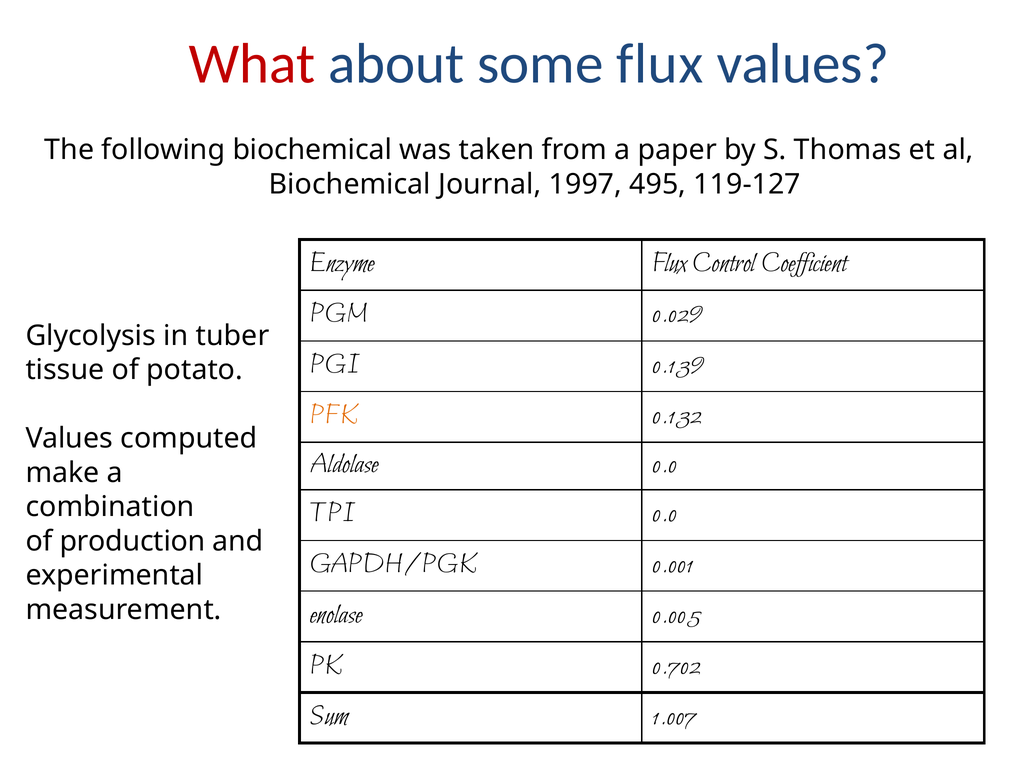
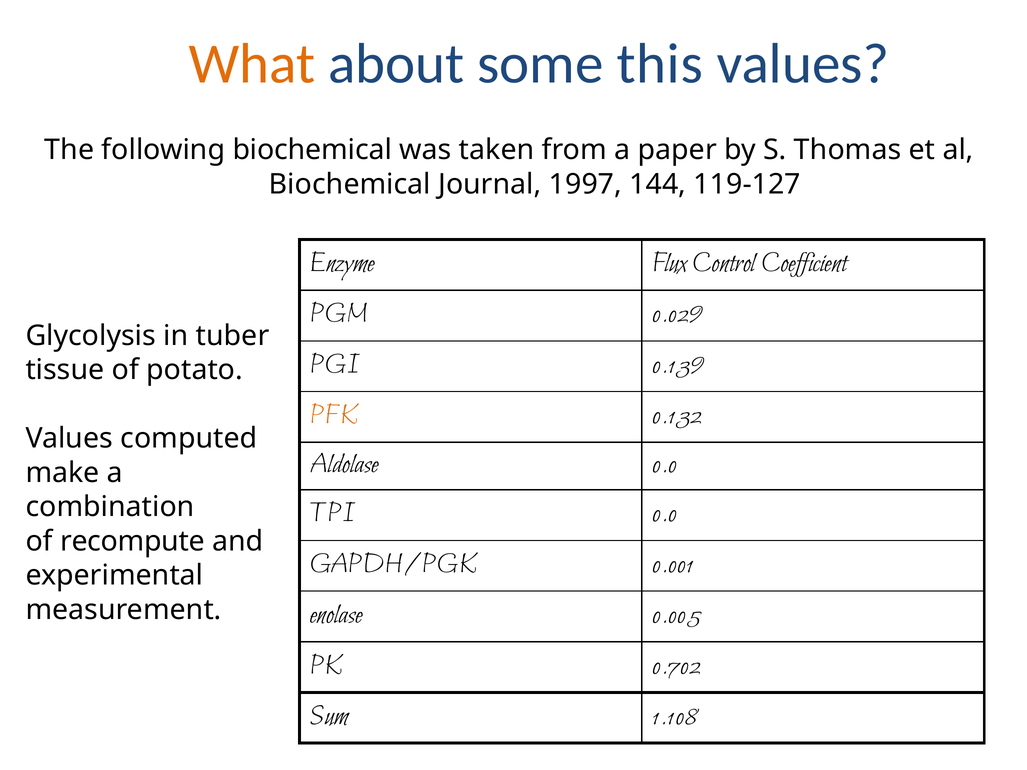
What colour: red -> orange (252, 64)
some flux: flux -> this (660, 64)
495: 495 -> 144 (658, 184)
production: production -> recompute (132, 541)
1.007: 1.007 -> 1.108 (674, 715)
